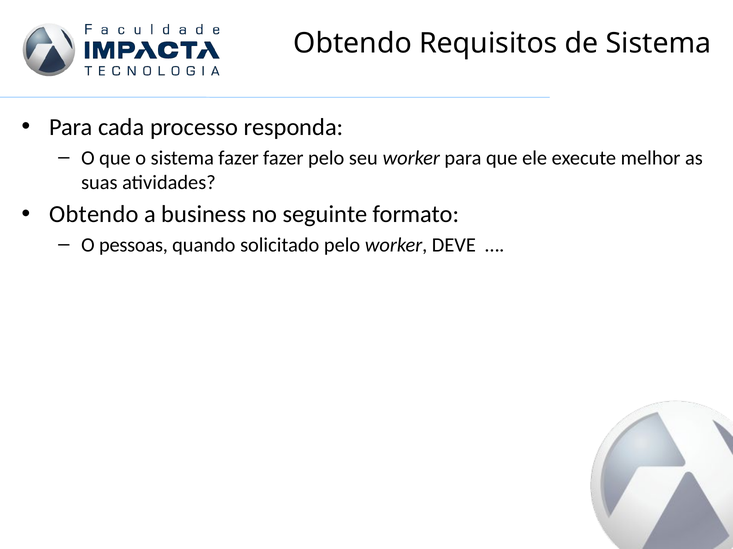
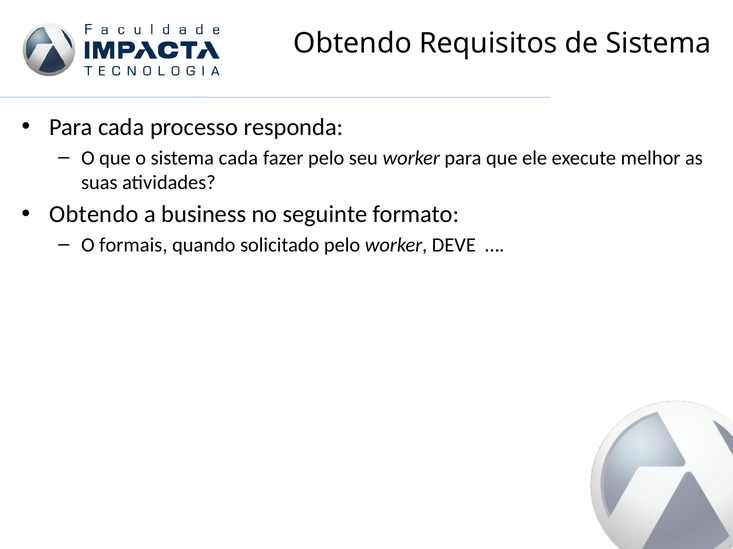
sistema fazer: fazer -> cada (238, 158)
pessoas: pessoas -> formais (133, 245)
